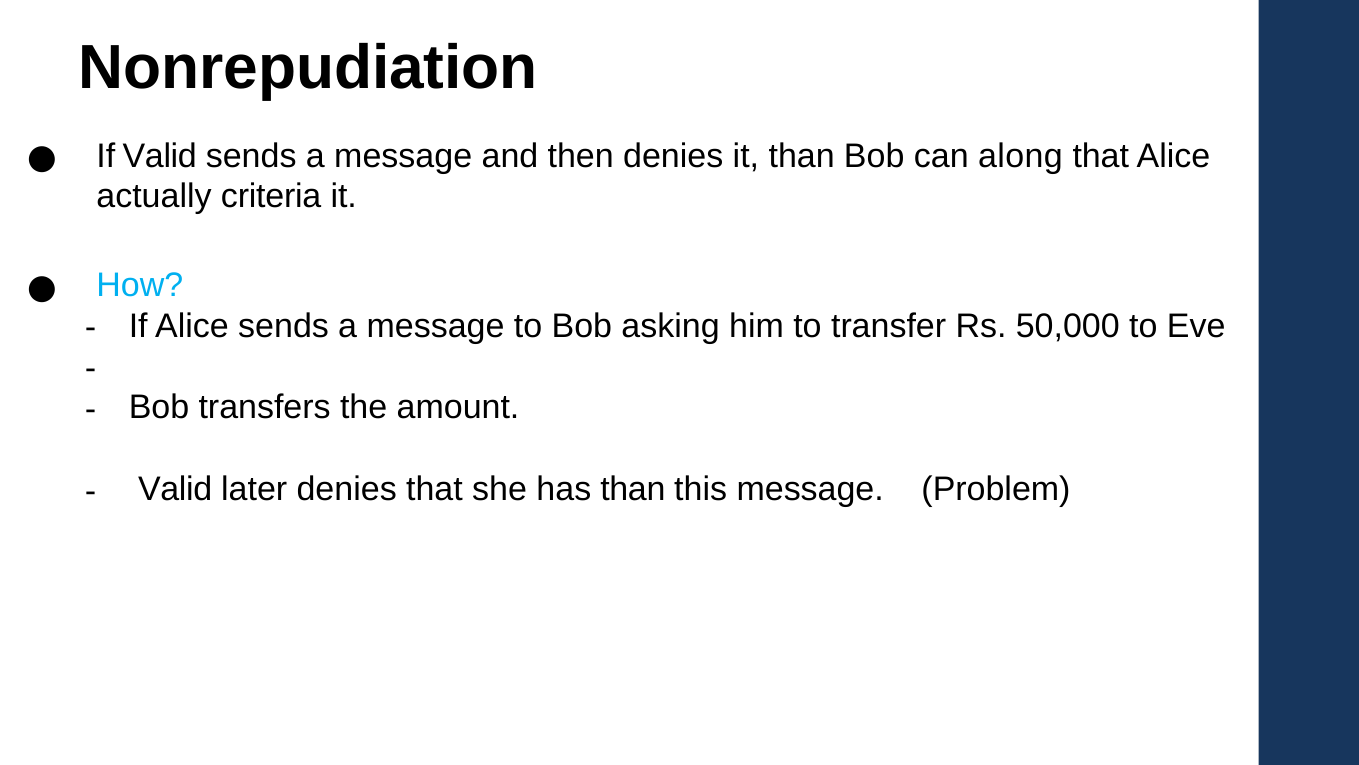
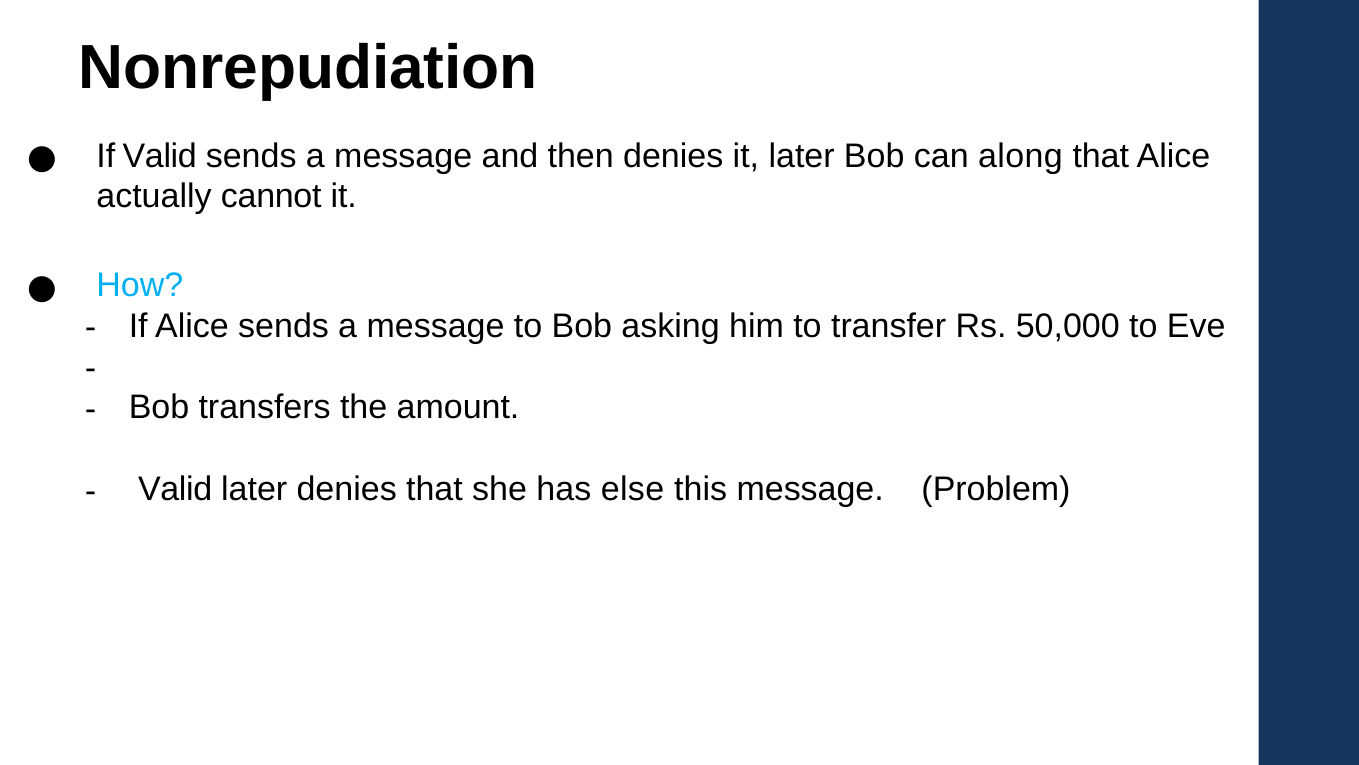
it than: than -> later (802, 156)
criteria: criteria -> cannot (271, 196)
has than: than -> else (633, 489)
